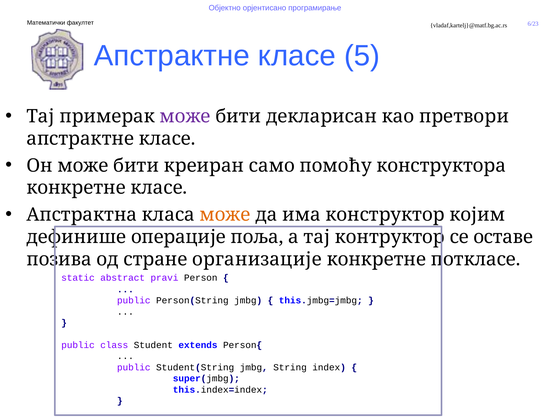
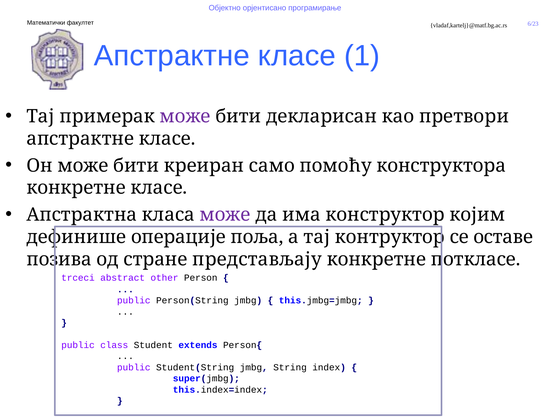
5: 5 -> 1 (362, 56)
може colour: orange -> purple (225, 215)
организације: организације -> представљају (257, 260)
static: static -> trceci (78, 278)
pravi: pravi -> other (164, 278)
